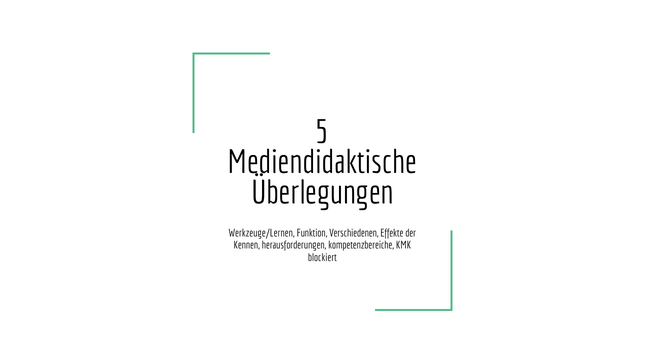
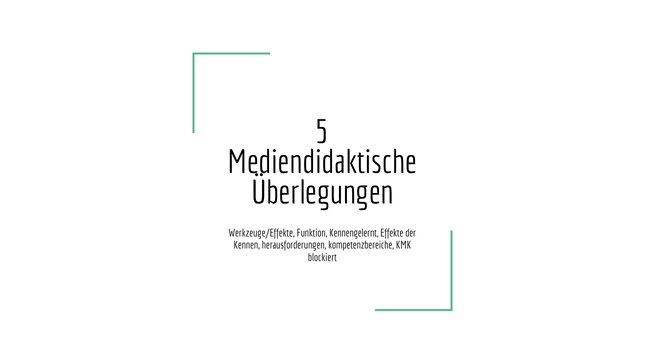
Werkzeuge/Lernen: Werkzeuge/Lernen -> Werkzeuge/Effekte (262, 233)
Verschiedenen: Verschiedenen -> Kennengelernt (354, 233)
